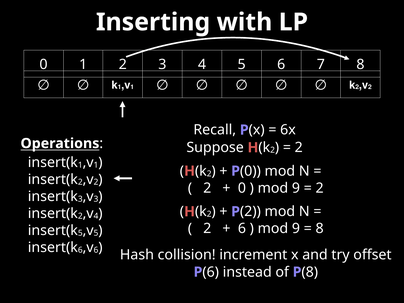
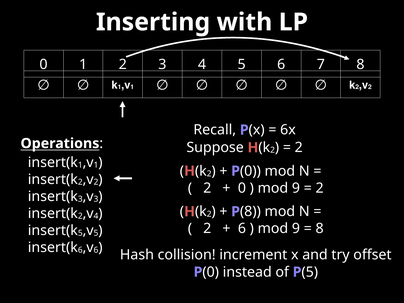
2: 2 -> 8 (250, 212)
6: 6 -> 0 (211, 272)
8: 8 -> 5 (310, 272)
